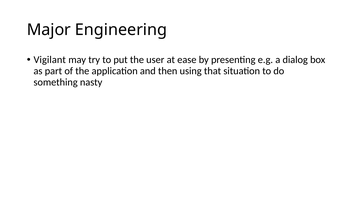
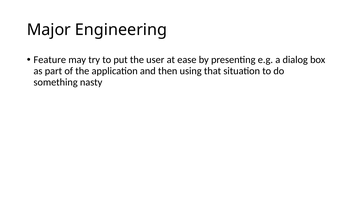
Vigilant: Vigilant -> Feature (50, 60)
